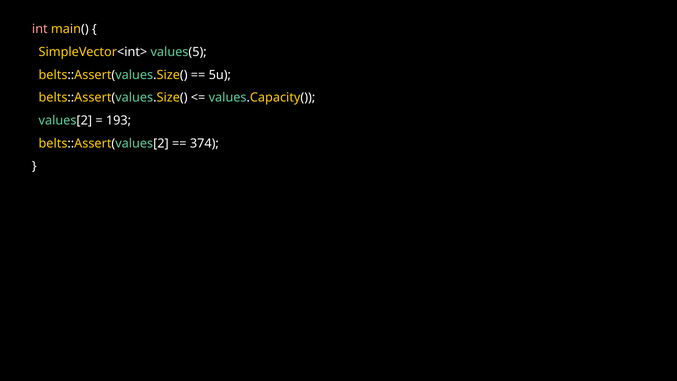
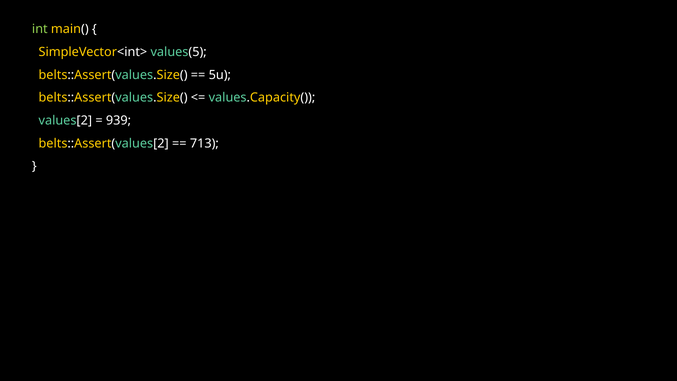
int colour: pink -> light green (40, 29)
193: 193 -> 939 (119, 121)
374: 374 -> 713 (204, 143)
